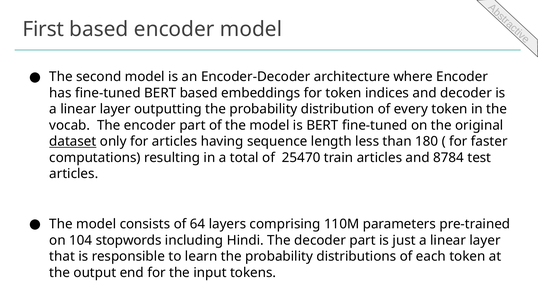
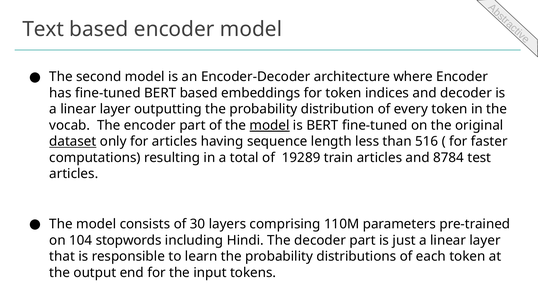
First: First -> Text (43, 29)
model underline: none -> present (270, 125)
180: 180 -> 516 (427, 141)
25470: 25470 -> 19289 (301, 157)
64: 64 -> 30 (198, 224)
